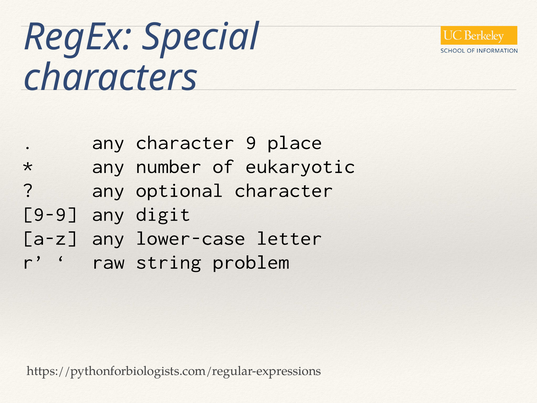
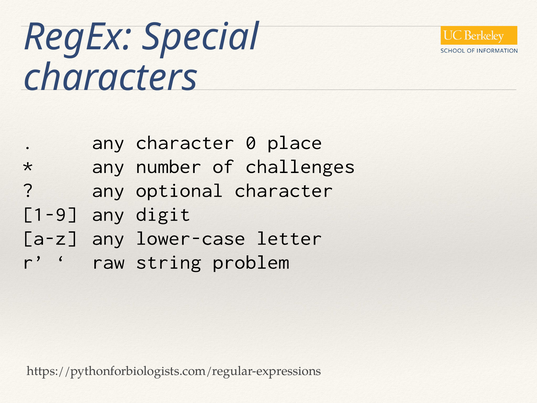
9: 9 -> 0 (251, 142)
eukaryotic: eukaryotic -> challenges (300, 166)
9-9: 9-9 -> 1-9 (50, 214)
